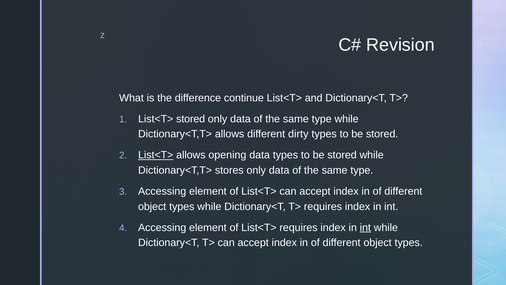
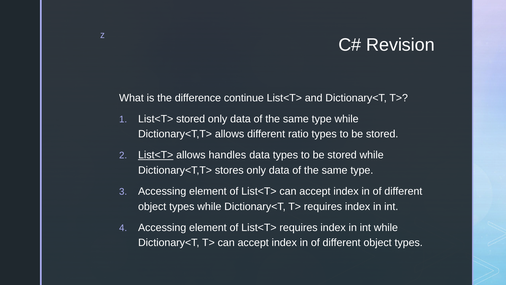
dirty: dirty -> ratio (298, 134)
opening: opening -> handles (227, 155)
int underline: present -> none (365, 227)
